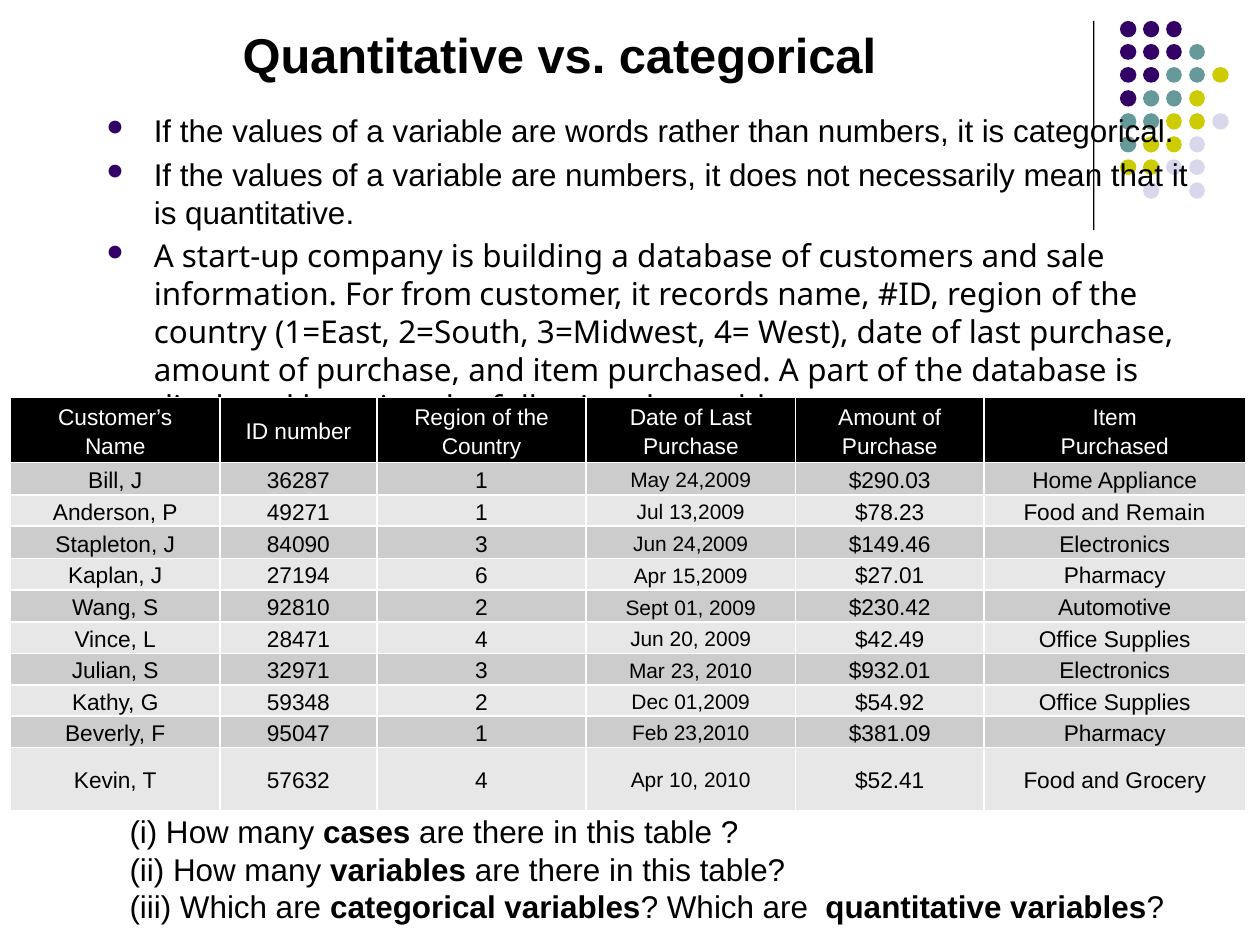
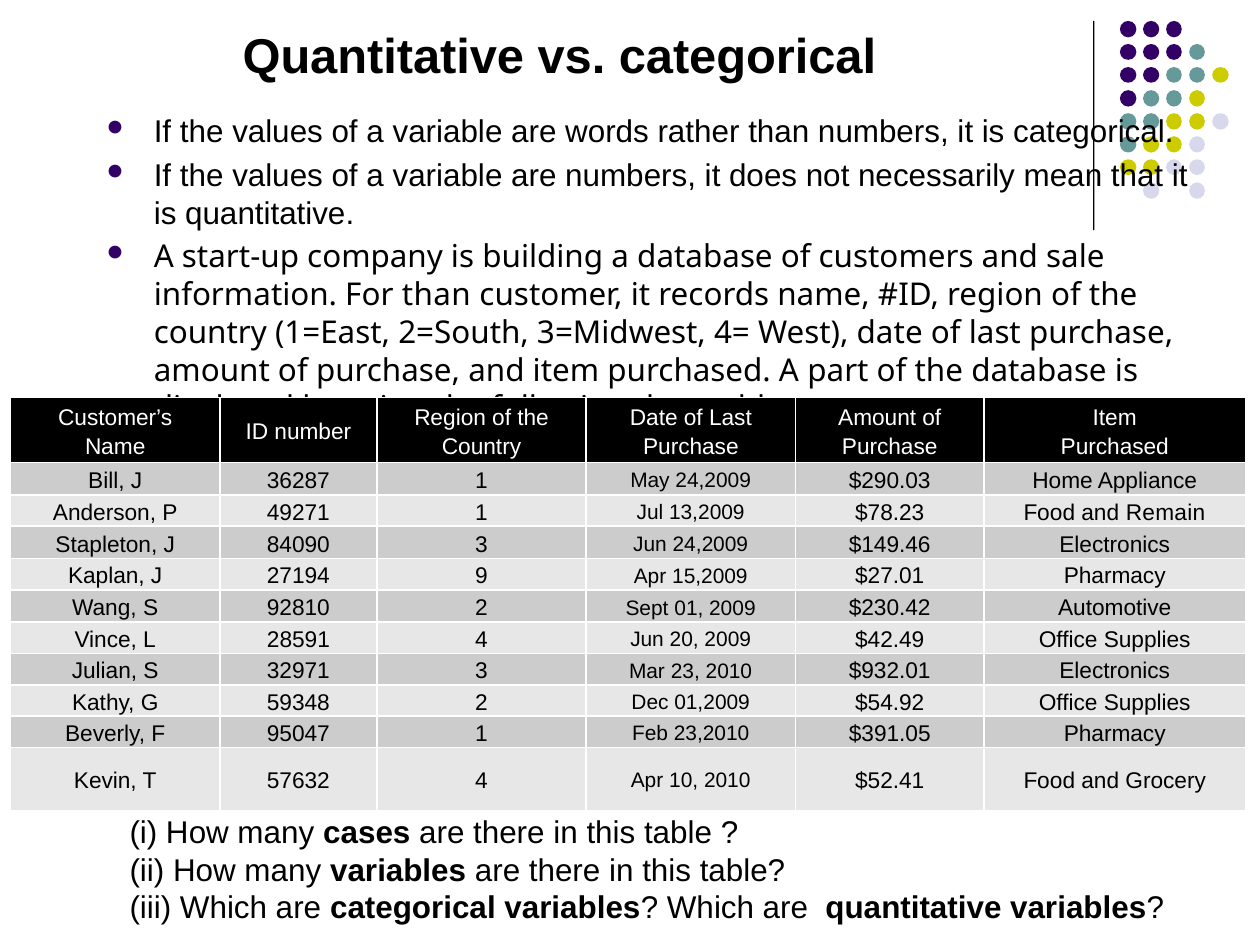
For from: from -> than (436, 295)
6: 6 -> 9 (482, 576)
28471: 28471 -> 28591 (298, 640)
$381.09: $381.09 -> $391.05 (890, 734)
